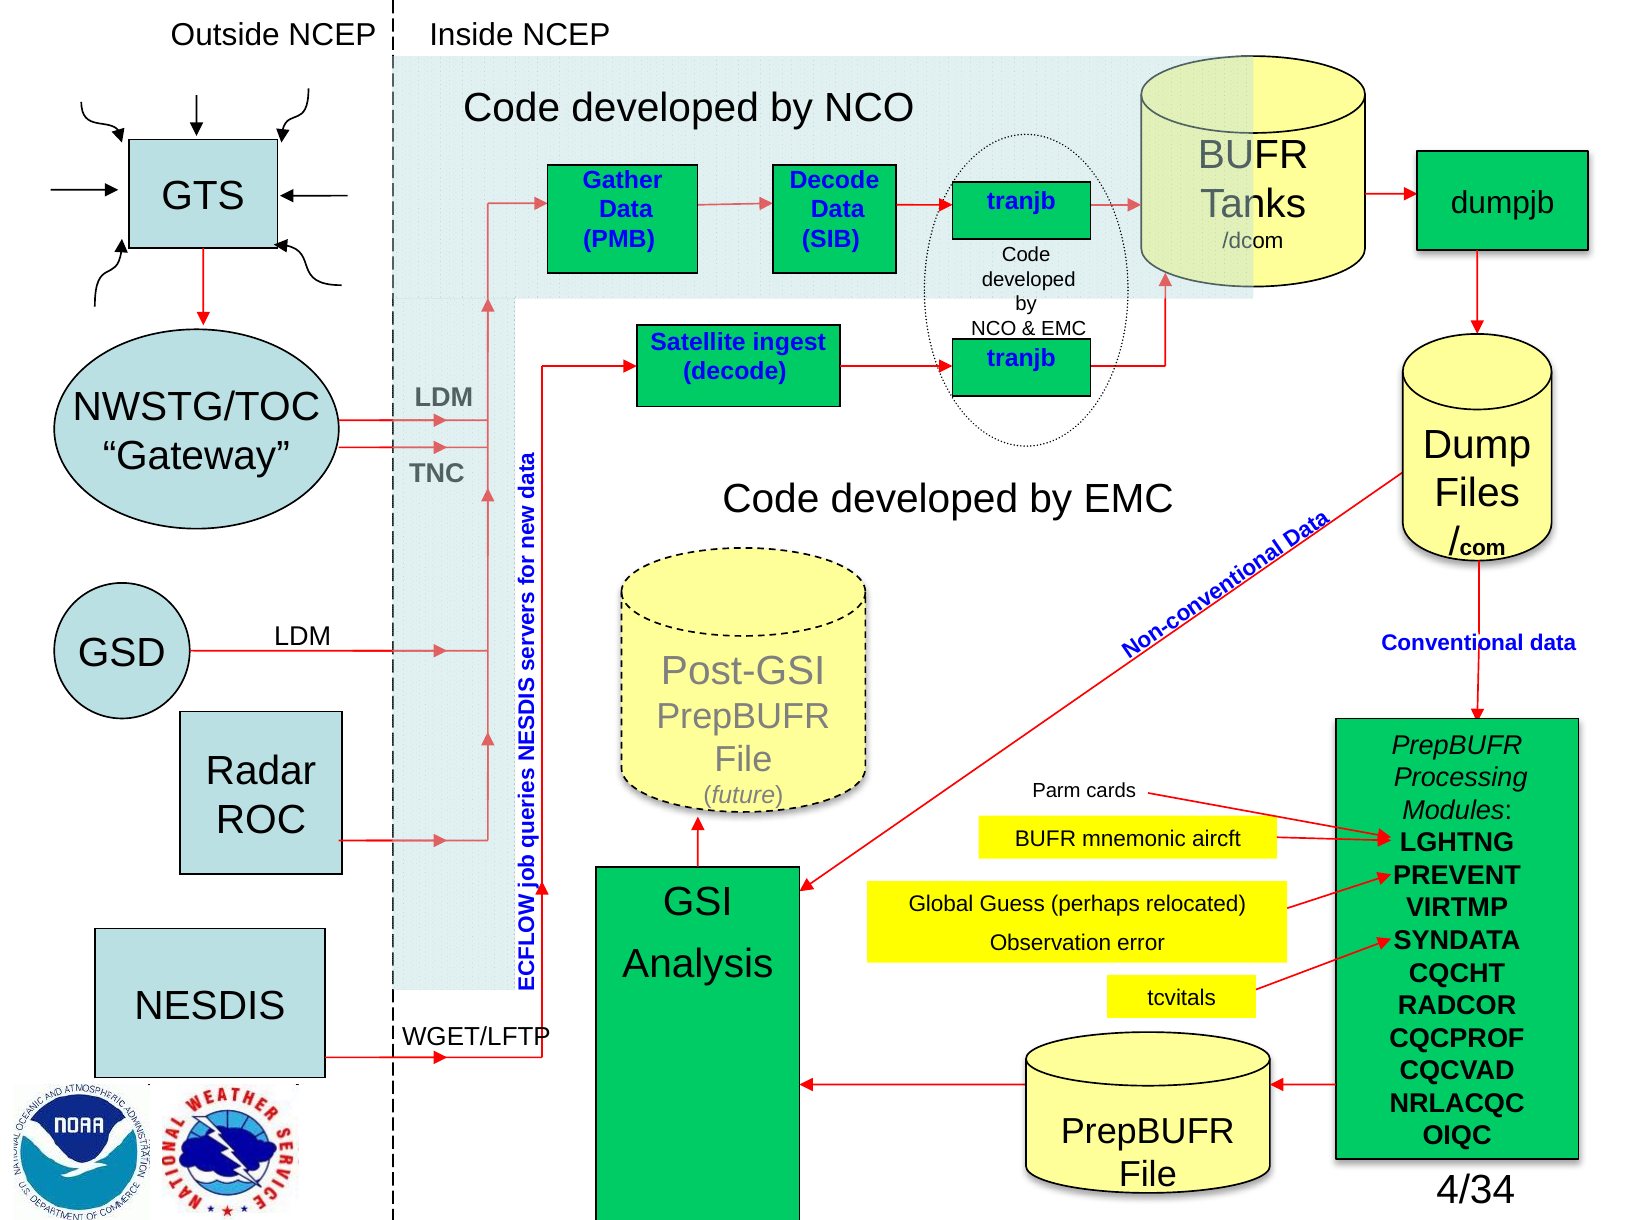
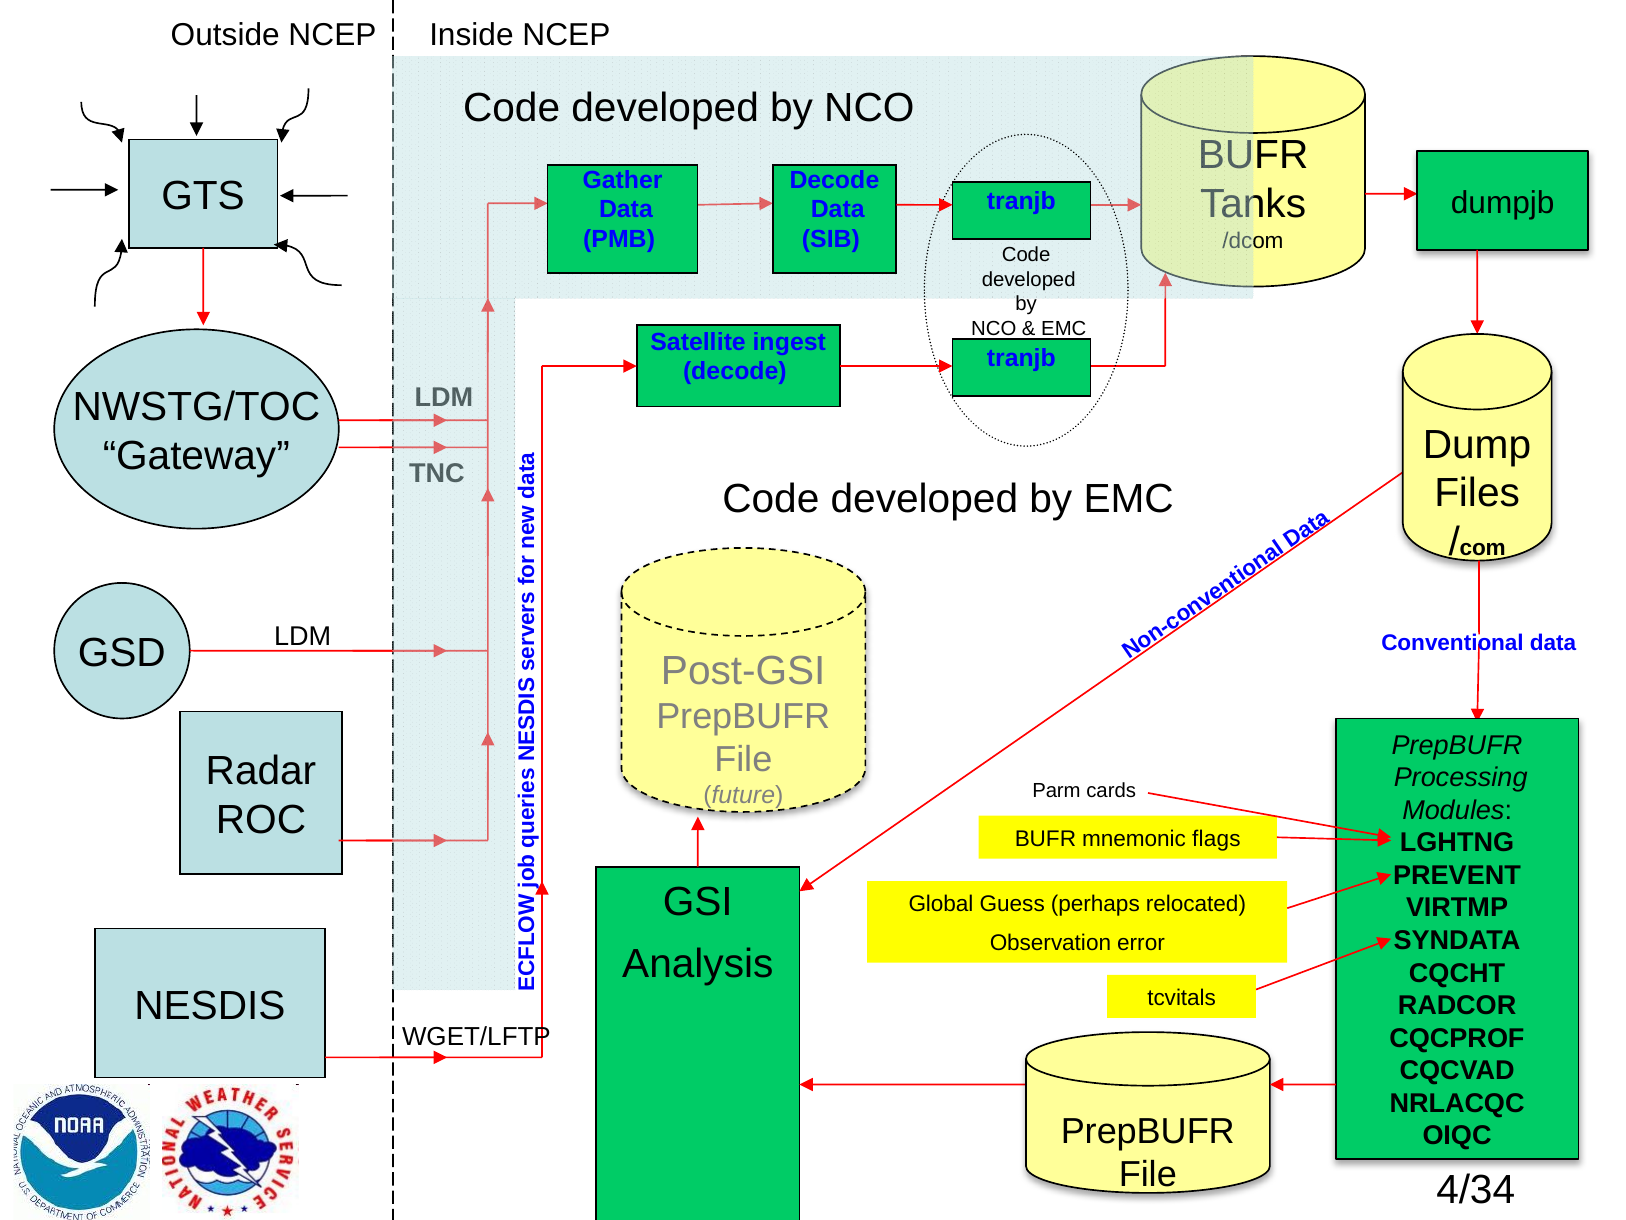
aircft: aircft -> flags (1216, 838)
